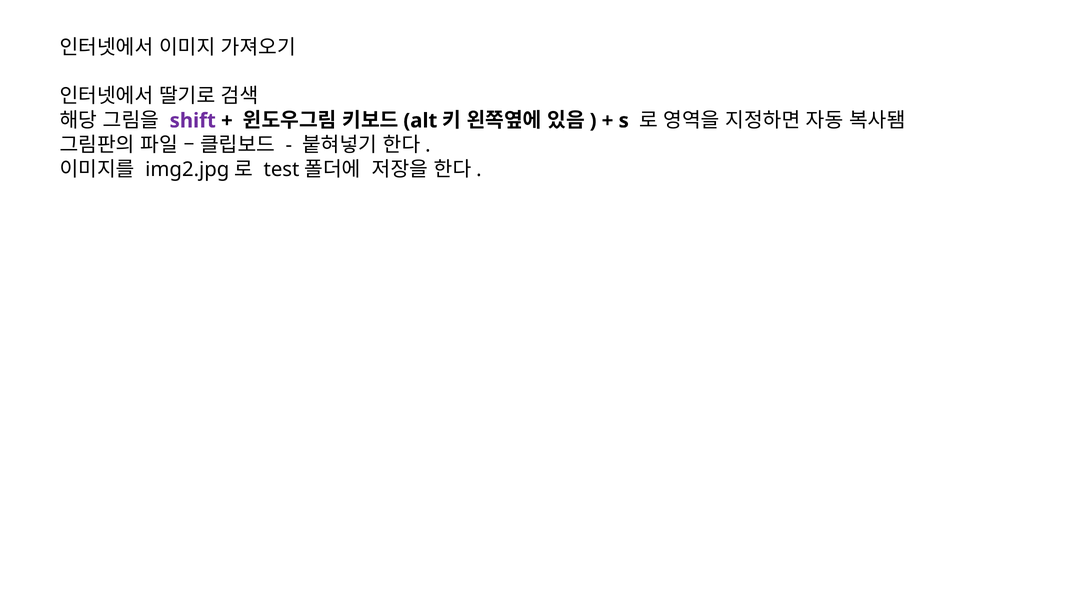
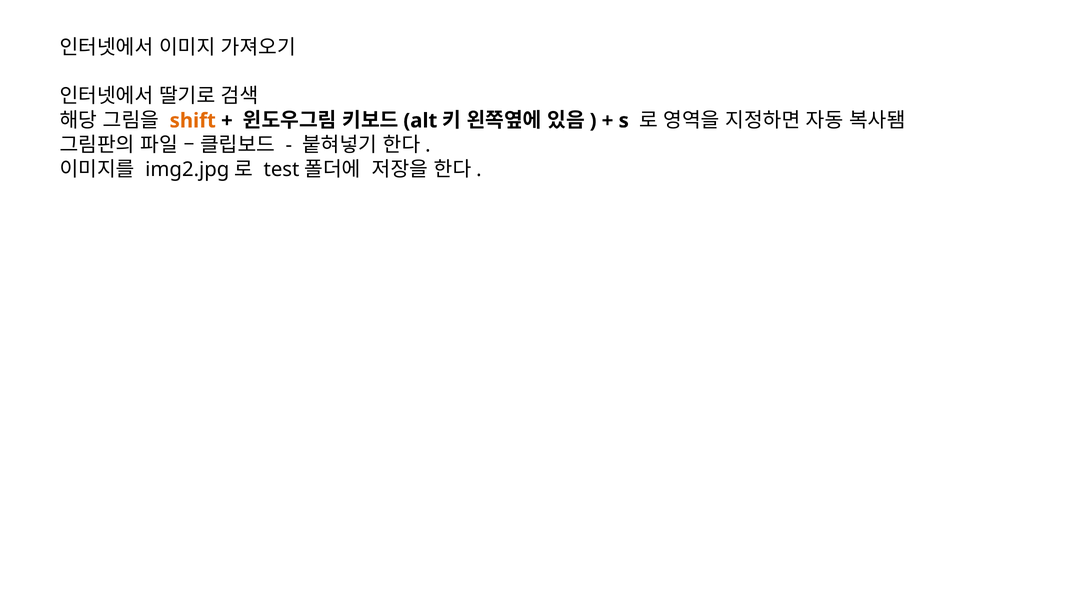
shift colour: purple -> orange (193, 121)
